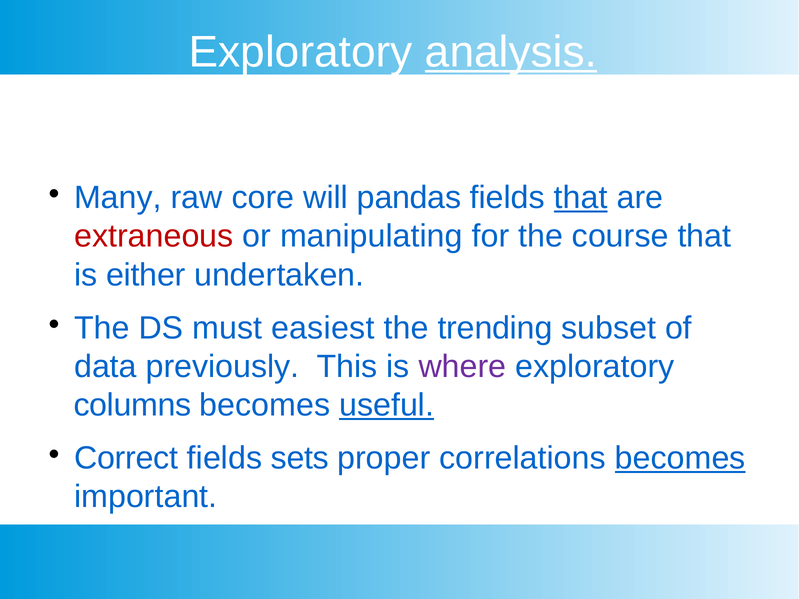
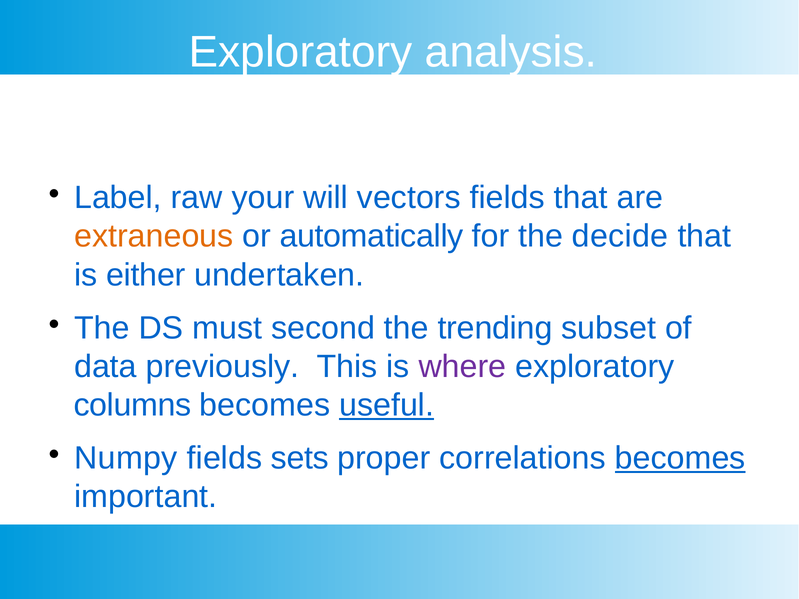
analysis underline: present -> none (511, 52)
Many: Many -> Label (118, 198)
core: core -> your (263, 198)
pandas: pandas -> vectors (409, 198)
that underline: present -> none (581, 198)
extraneous colour: red -> orange (154, 236)
manipulating: manipulating -> automatically (372, 236)
course: course -> decide (620, 236)
easiest: easiest -> second (323, 328)
Correct: Correct -> Numpy (126, 458)
